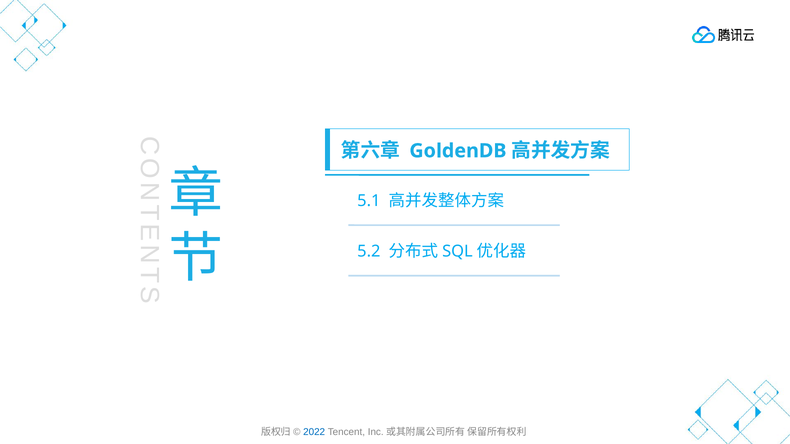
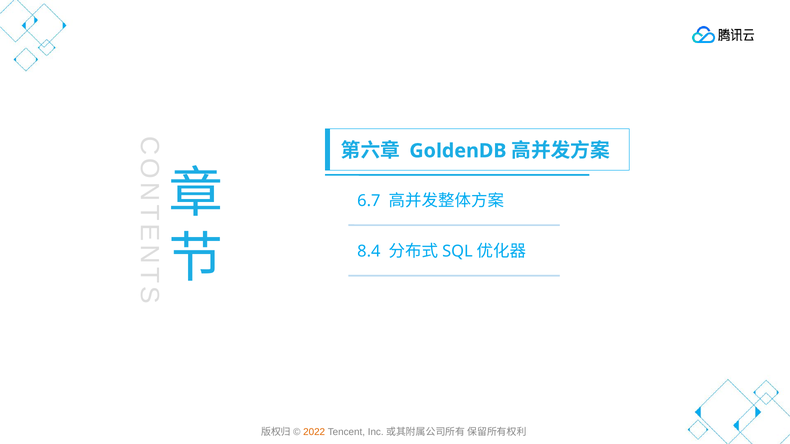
5.1: 5.1 -> 6.7 (369, 201)
5.2: 5.2 -> 8.4 (369, 252)
2022 colour: blue -> orange (314, 433)
